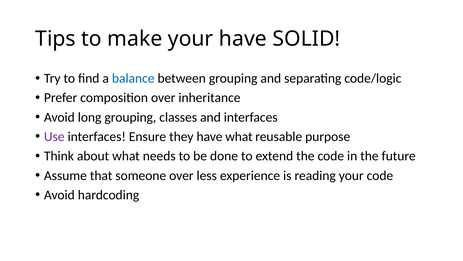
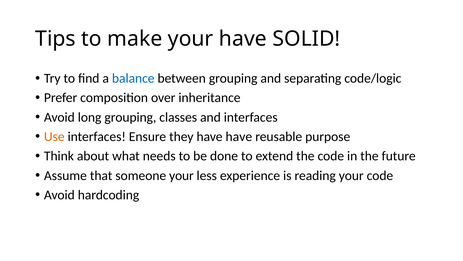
Use colour: purple -> orange (54, 136)
have what: what -> have (239, 136)
someone over: over -> your (181, 175)
